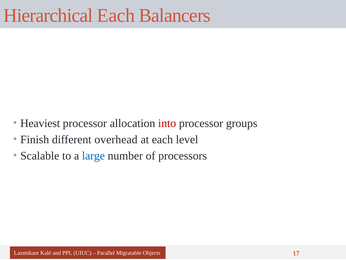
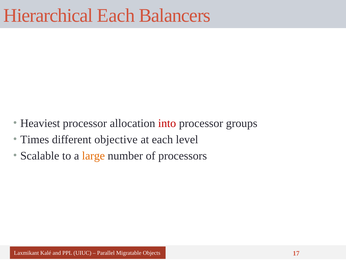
Finish: Finish -> Times (35, 139)
overhead: overhead -> objective (116, 139)
large colour: blue -> orange (93, 155)
